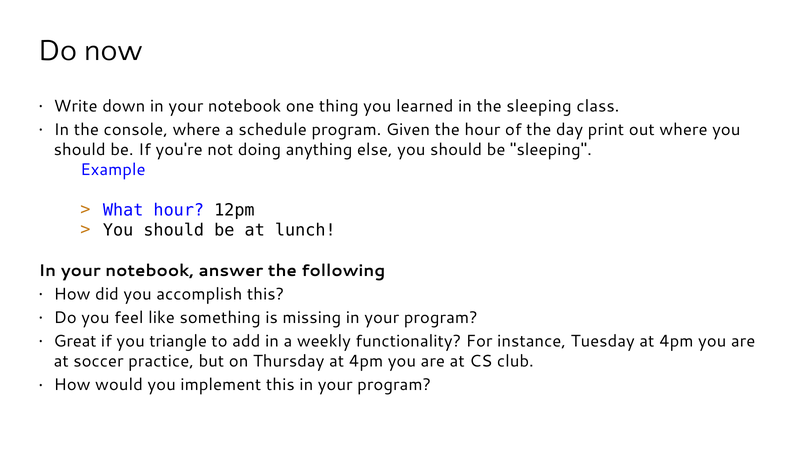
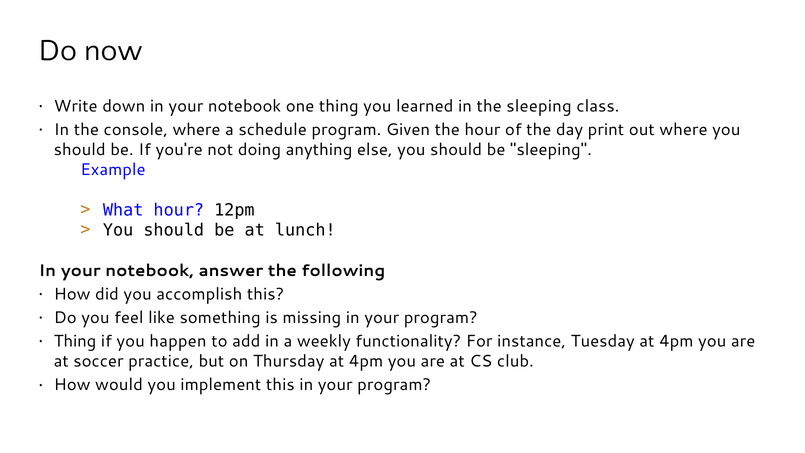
Great: Great -> Thing (75, 341)
triangle: triangle -> happen (178, 341)
